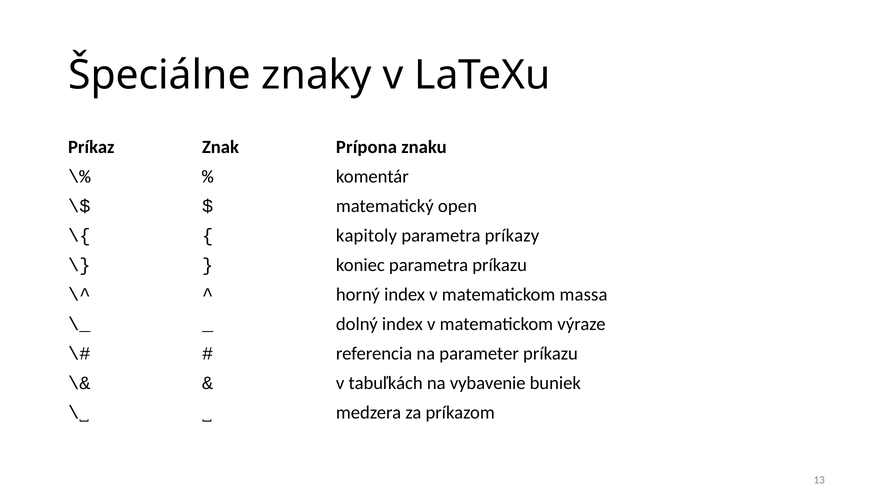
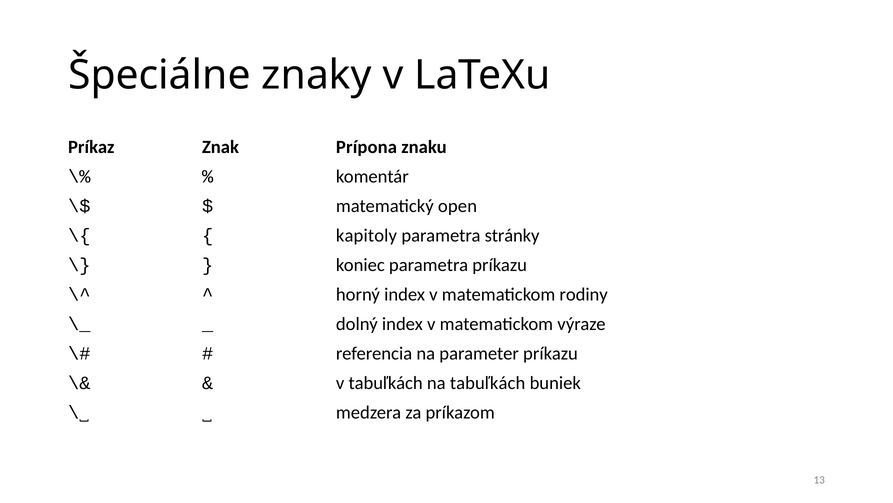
príkazy: príkazy -> stránky (512, 235)
massa: massa -> rodiny (584, 294)
na vybavenie: vybavenie -> tabuľkách (488, 382)
